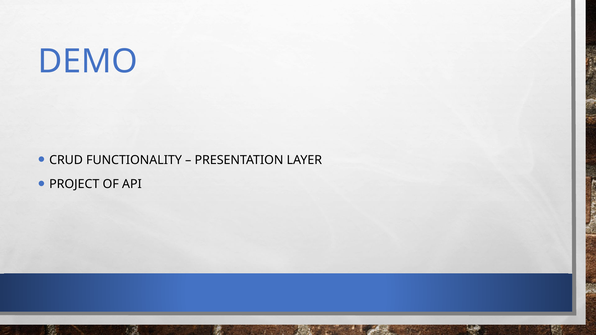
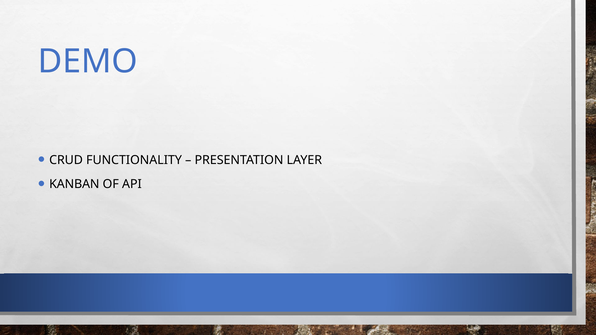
PROJECT: PROJECT -> KANBAN (74, 184)
